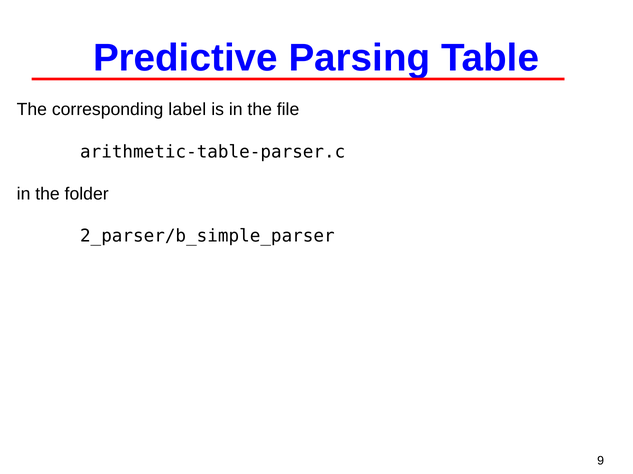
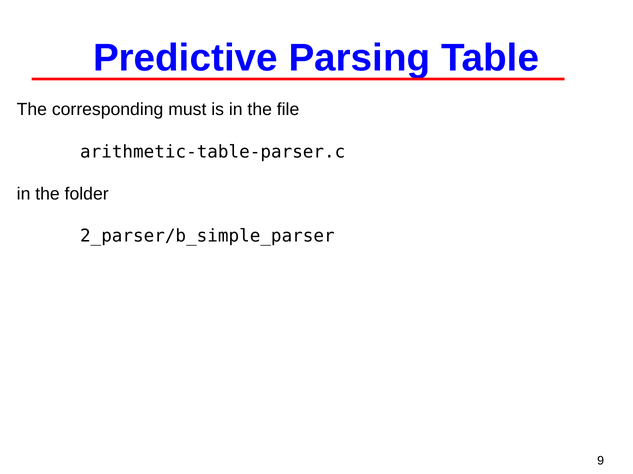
label: label -> must (187, 110)
